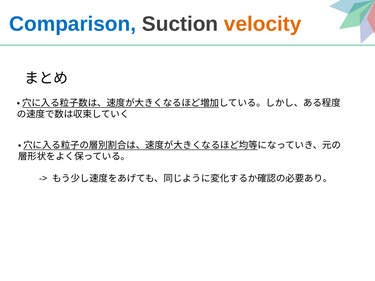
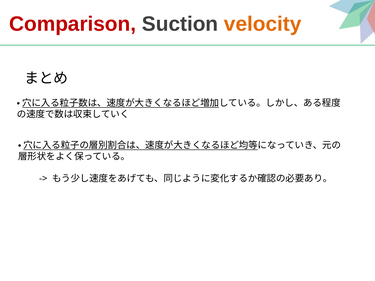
Comparison colour: blue -> red (73, 24)
